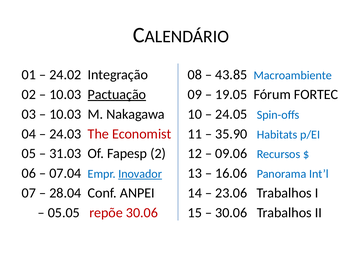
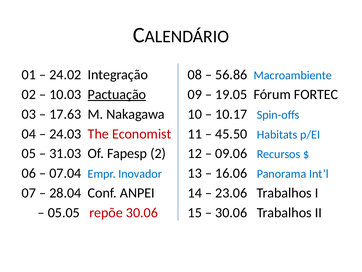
43.85: 43.85 -> 56.86 (231, 75)
10.03: 10.03 -> 17.63 (65, 114)
24.05: 24.05 -> 10.17 (231, 114)
35.90: 35.90 -> 45.50 (231, 134)
Inovador underline: present -> none (140, 174)
